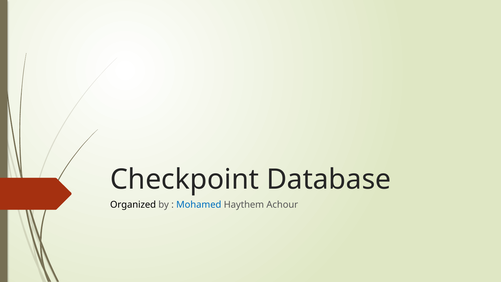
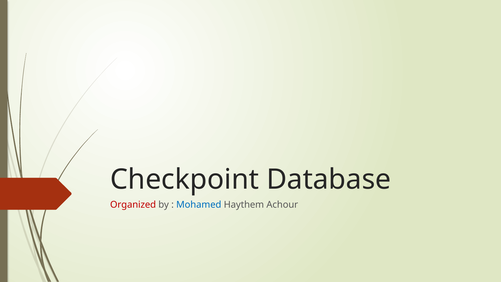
Organized colour: black -> red (133, 204)
